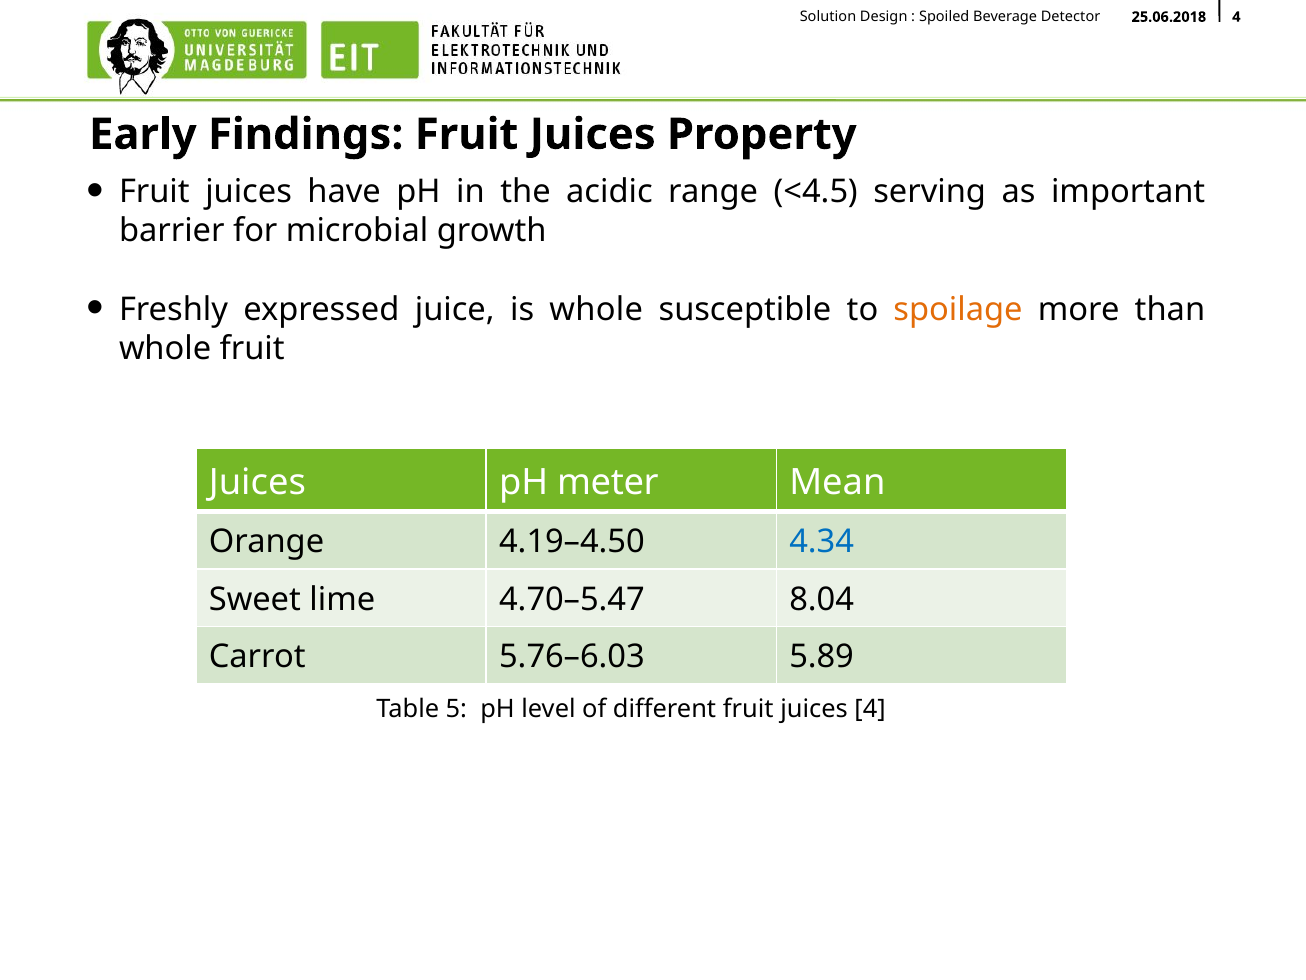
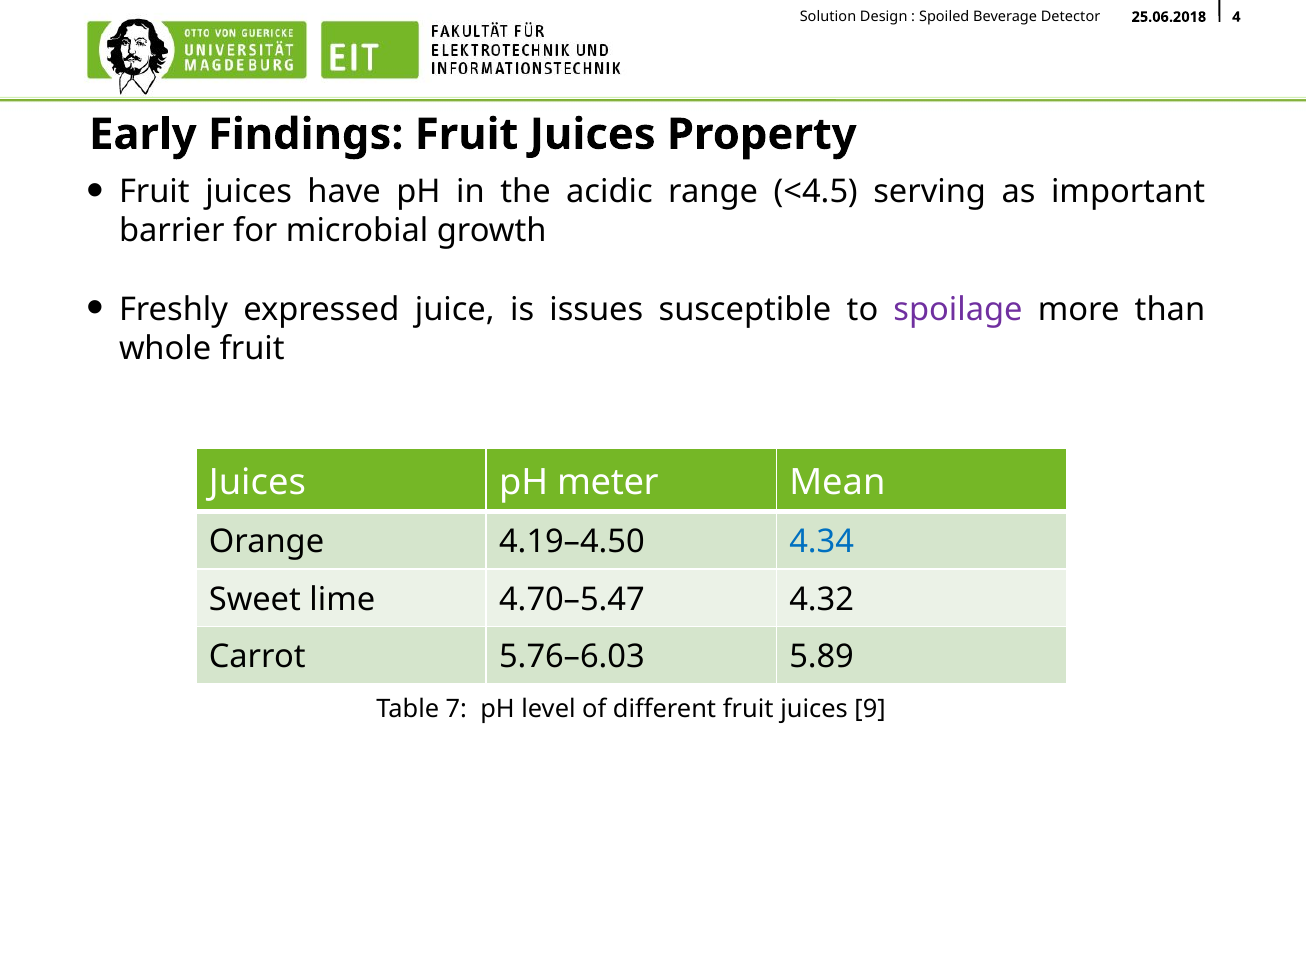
is whole: whole -> issues (596, 309)
spoilage colour: orange -> purple (958, 309)
8.04: 8.04 -> 4.32 (822, 599)
5: 5 -> 7 (456, 708)
juices 4: 4 -> 9 (870, 708)
